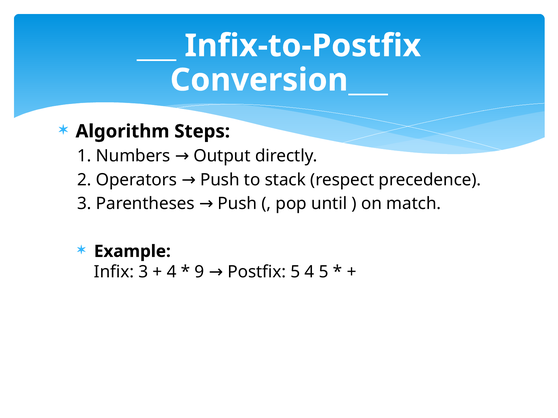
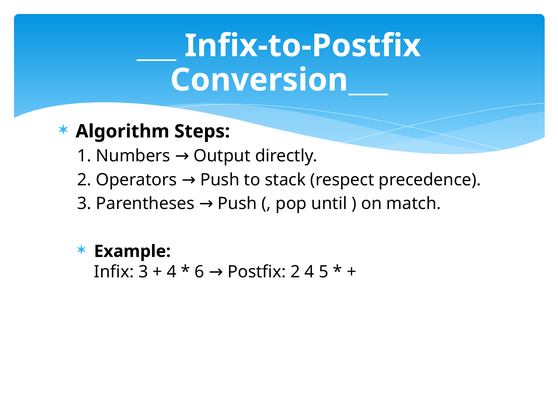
9: 9 -> 6 (199, 272)
Postfix 5: 5 -> 2 (295, 272)
